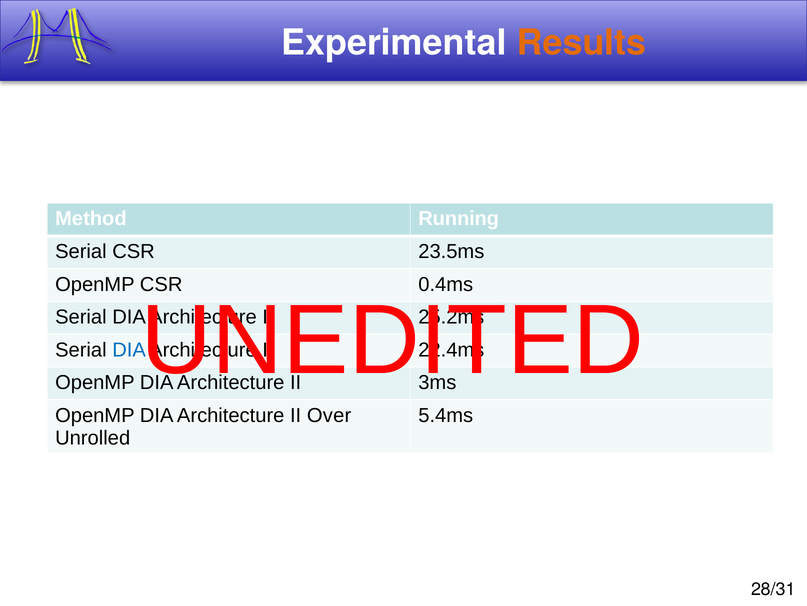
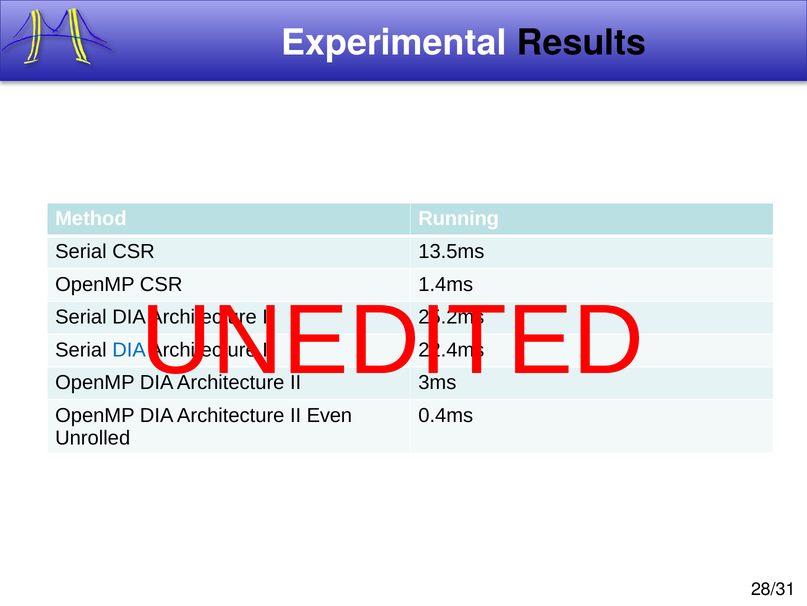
Results colour: orange -> black (582, 43)
23.5ms: 23.5ms -> 13.5ms (451, 251)
0.4ms: 0.4ms -> 1.4ms (446, 284)
Over: Over -> Even (329, 415)
5.4ms: 5.4ms -> 0.4ms (446, 415)
